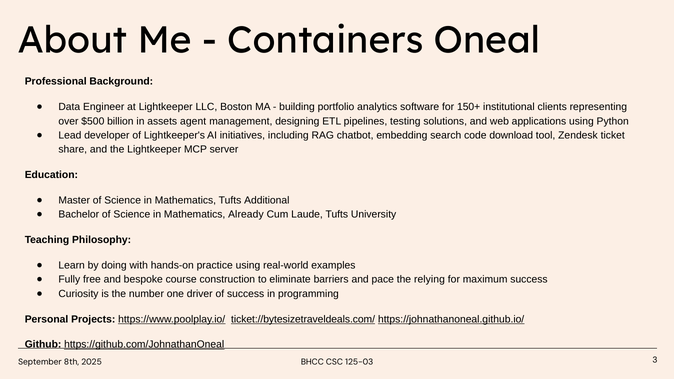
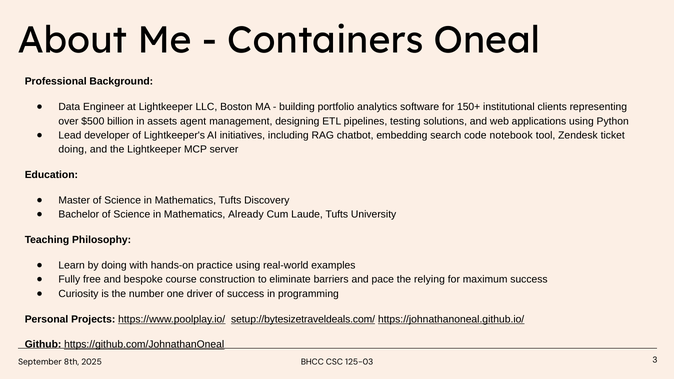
download: download -> notebook (511, 135)
share: share -> doing (73, 150)
Additional: Additional -> Discovery (267, 200)
ticket://bytesizetraveldeals.com/: ticket://bytesizetraveldeals.com/ -> setup://bytesizetraveldeals.com/ (303, 319)
